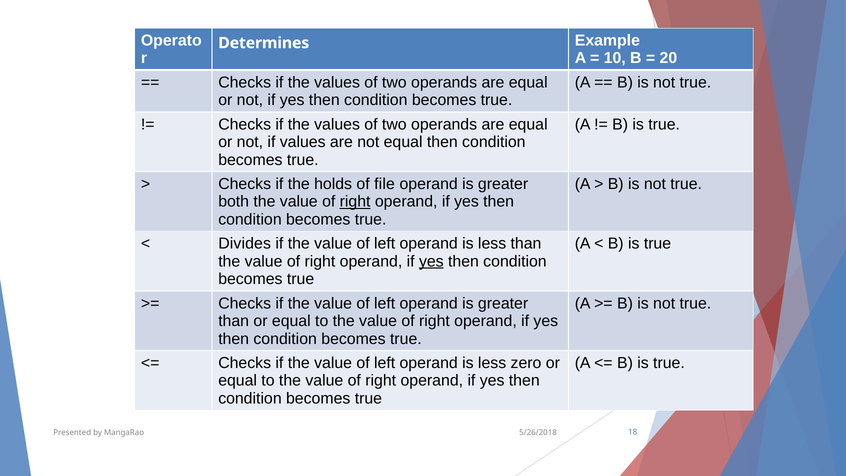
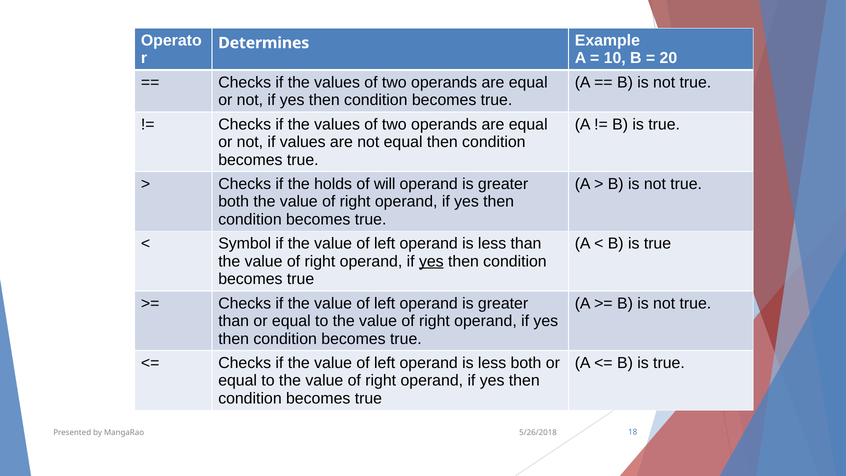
file: file -> will (385, 184)
right underline: present -> none (355, 202)
Divides: Divides -> Symbol (245, 244)
less zero: zero -> both (526, 363)
